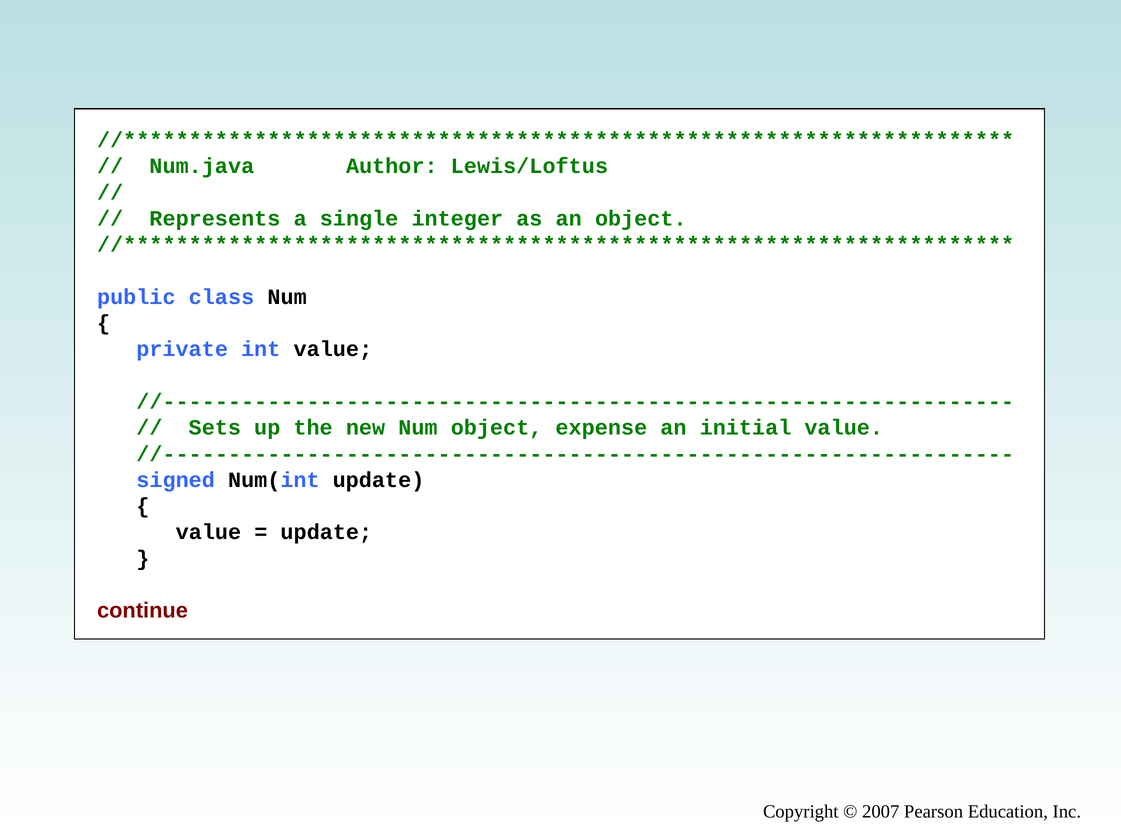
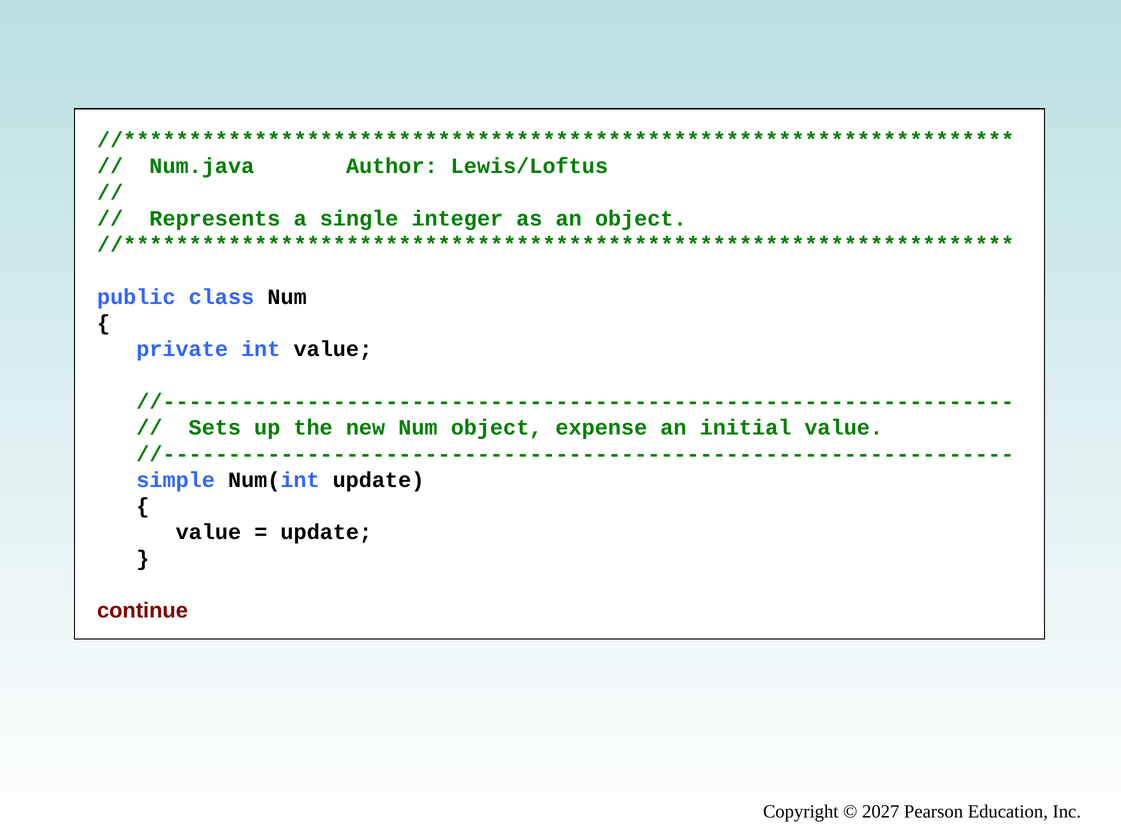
signed: signed -> simple (176, 480)
2007: 2007 -> 2027 (881, 812)
